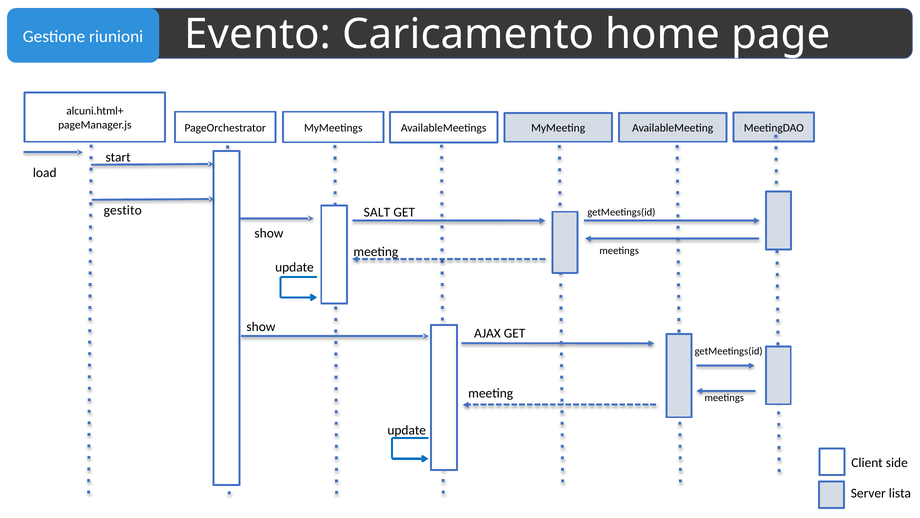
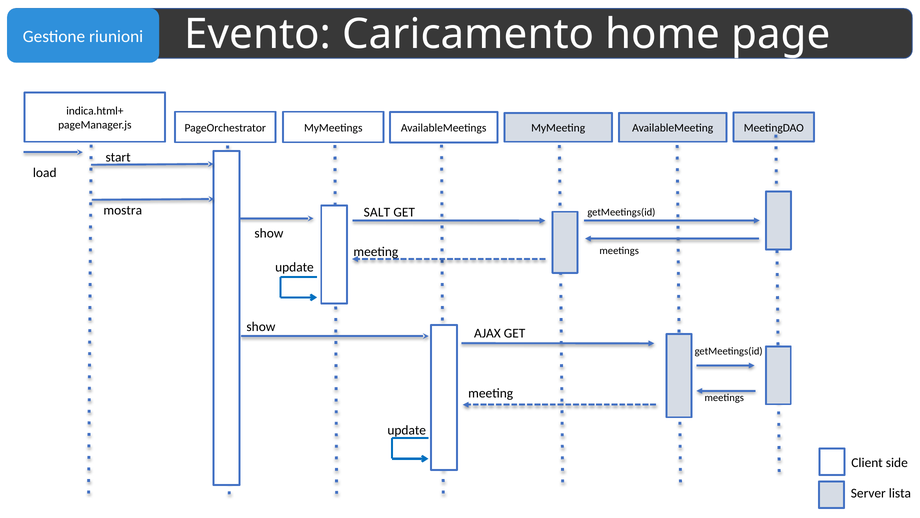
alcuni.html+: alcuni.html+ -> indica.html+ (95, 111)
gestito: gestito -> mostra (123, 210)
